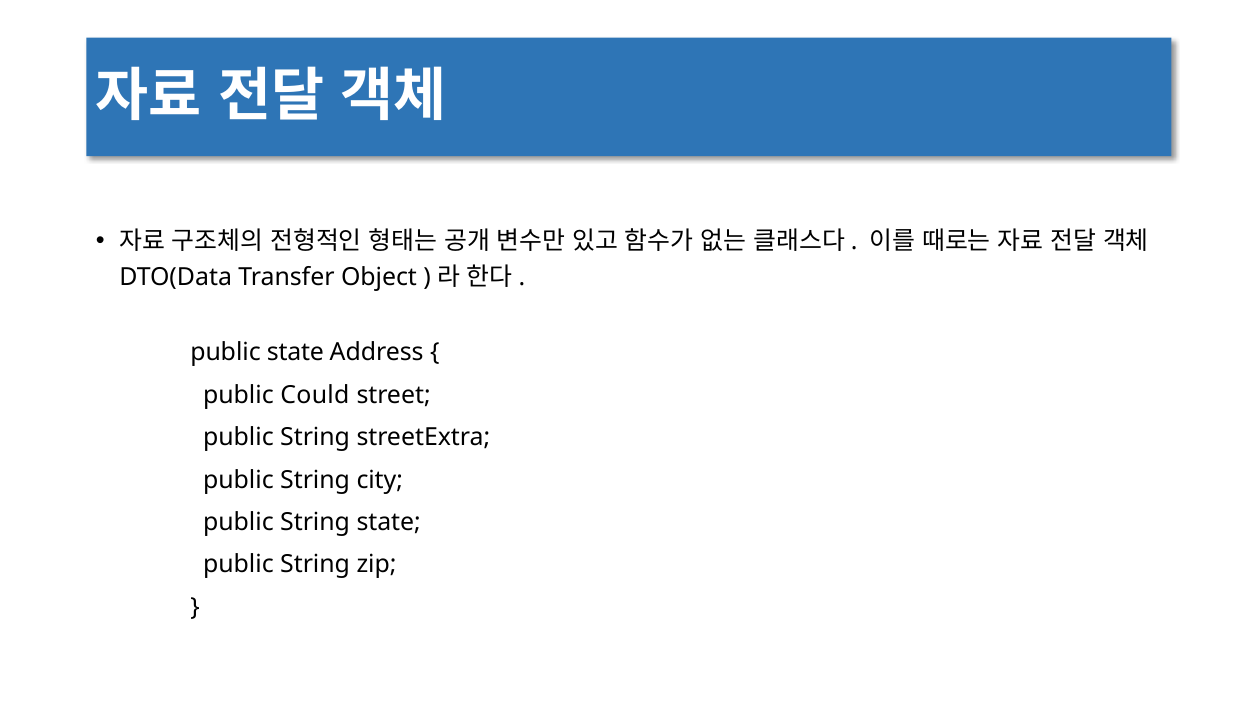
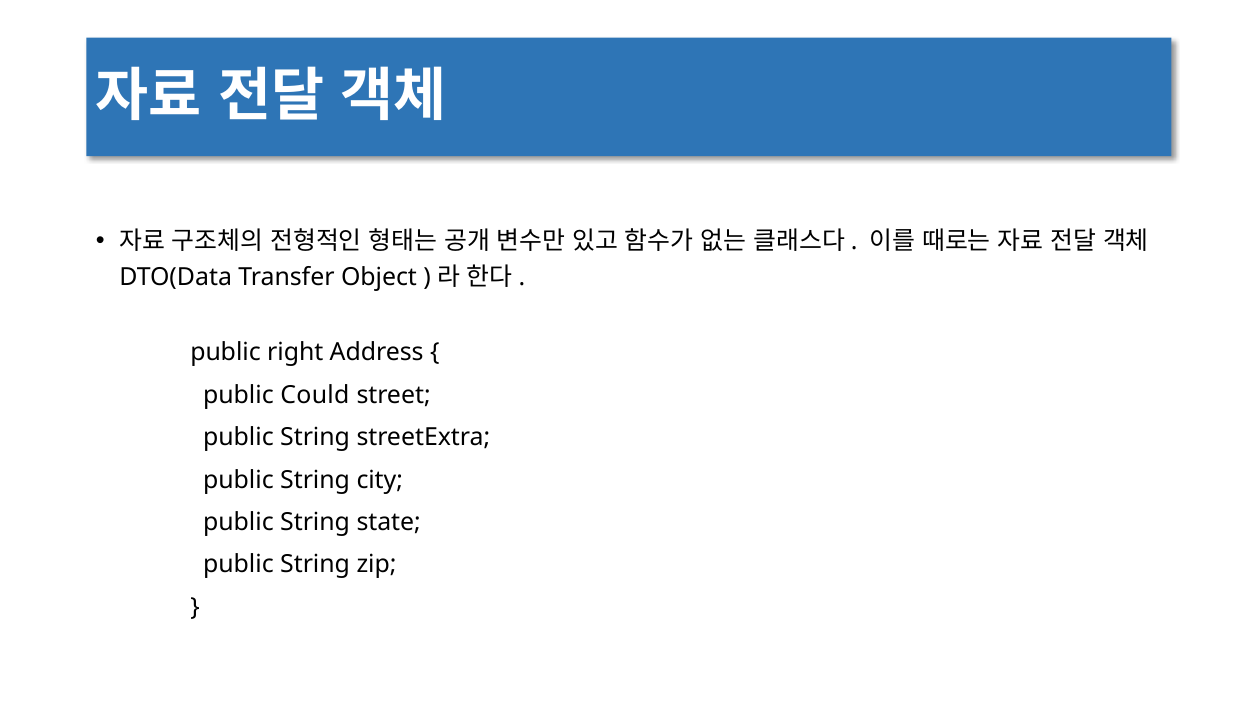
public state: state -> right (295, 353)
